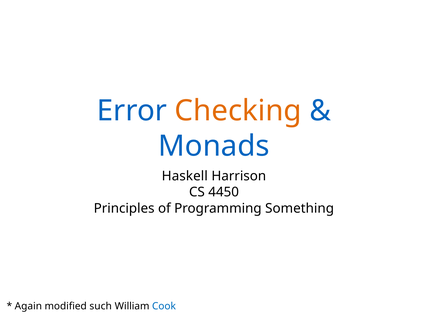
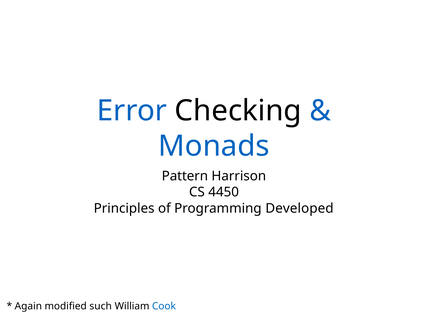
Checking colour: orange -> black (238, 111)
Haskell: Haskell -> Pattern (185, 176)
Something: Something -> Developed (300, 208)
